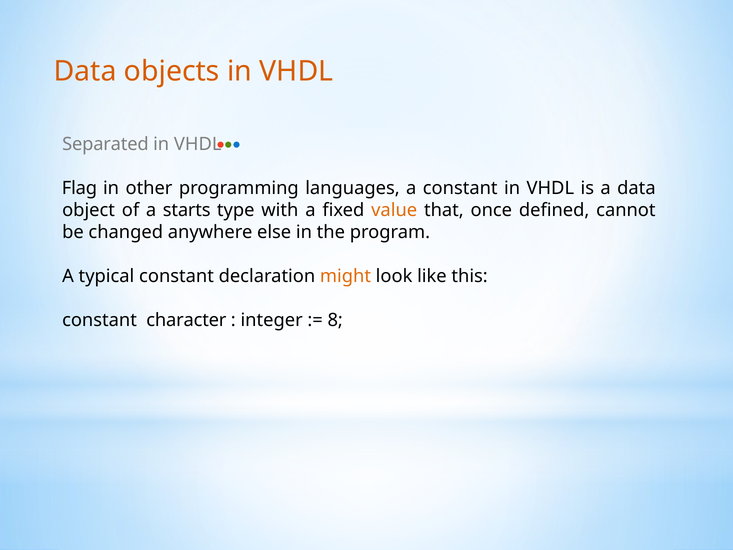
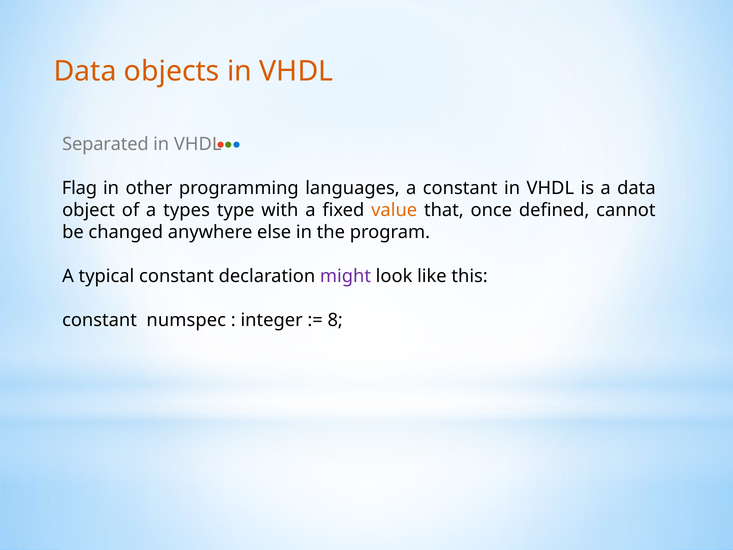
starts: starts -> types (187, 210)
might colour: orange -> purple (345, 276)
character: character -> numspec (186, 320)
